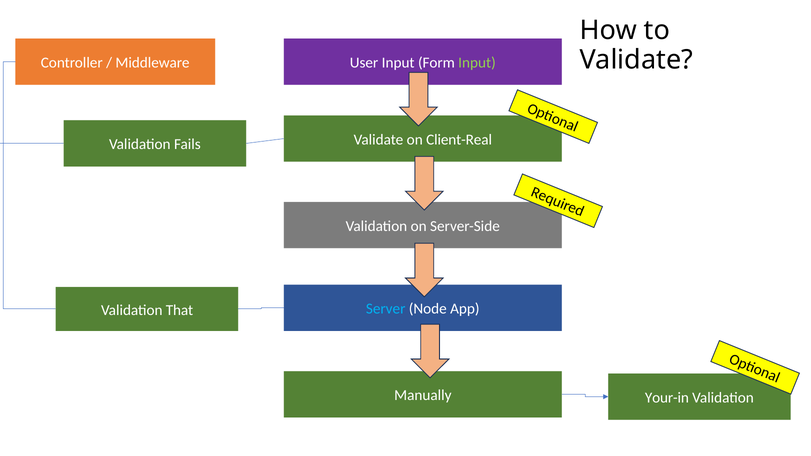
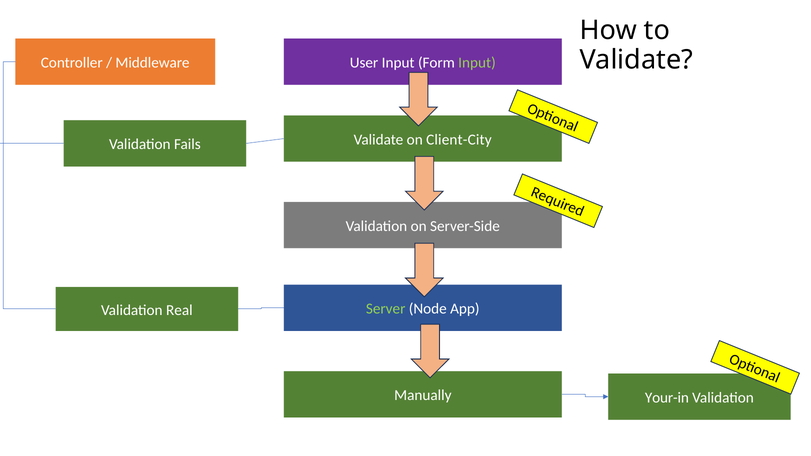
Client-Real: Client-Real -> Client-City (459, 140)
Server colour: light blue -> light green (386, 309)
That: That -> Real (179, 310)
